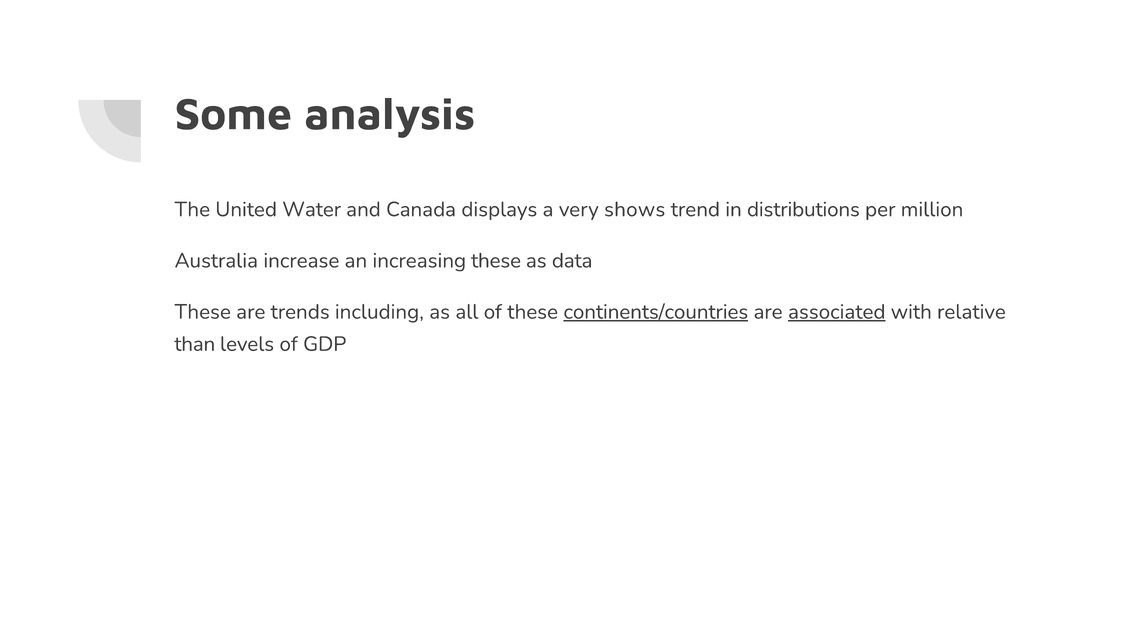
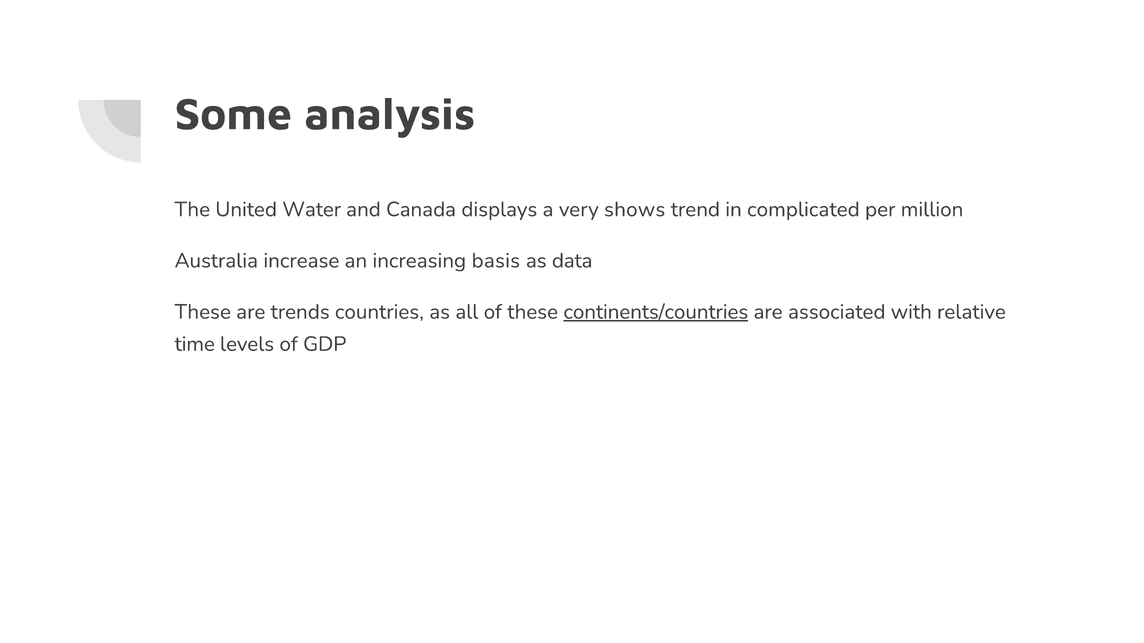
distributions: distributions -> complicated (803, 210)
increasing these: these -> basis (496, 261)
including: including -> countries (379, 312)
associated underline: present -> none (837, 312)
than: than -> time (195, 344)
